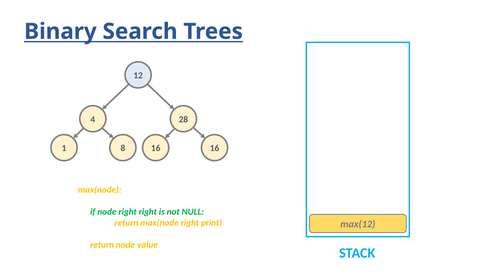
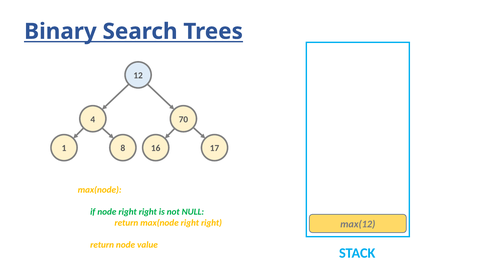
28: 28 -> 70 (183, 120)
16 16: 16 -> 17 (215, 149)
max(node right print: print -> right (212, 223)
